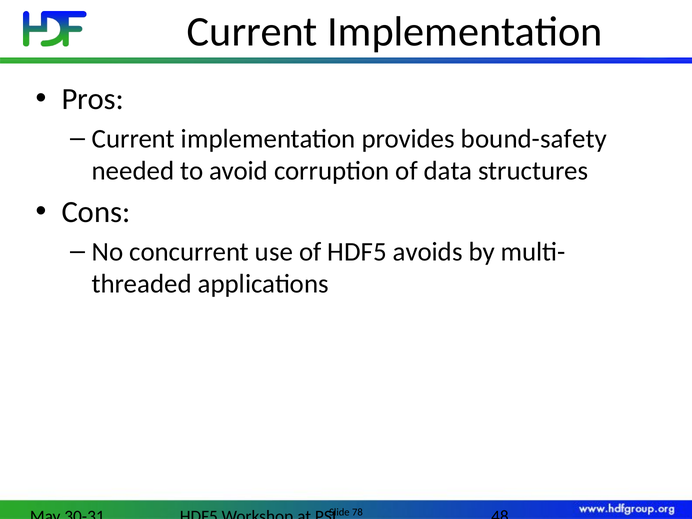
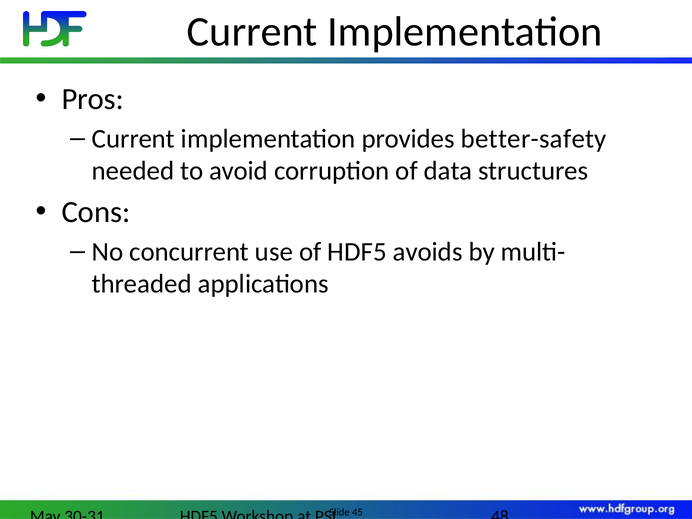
bound-safety: bound-safety -> better-safety (534, 139)
78: 78 -> 45 (357, 512)
